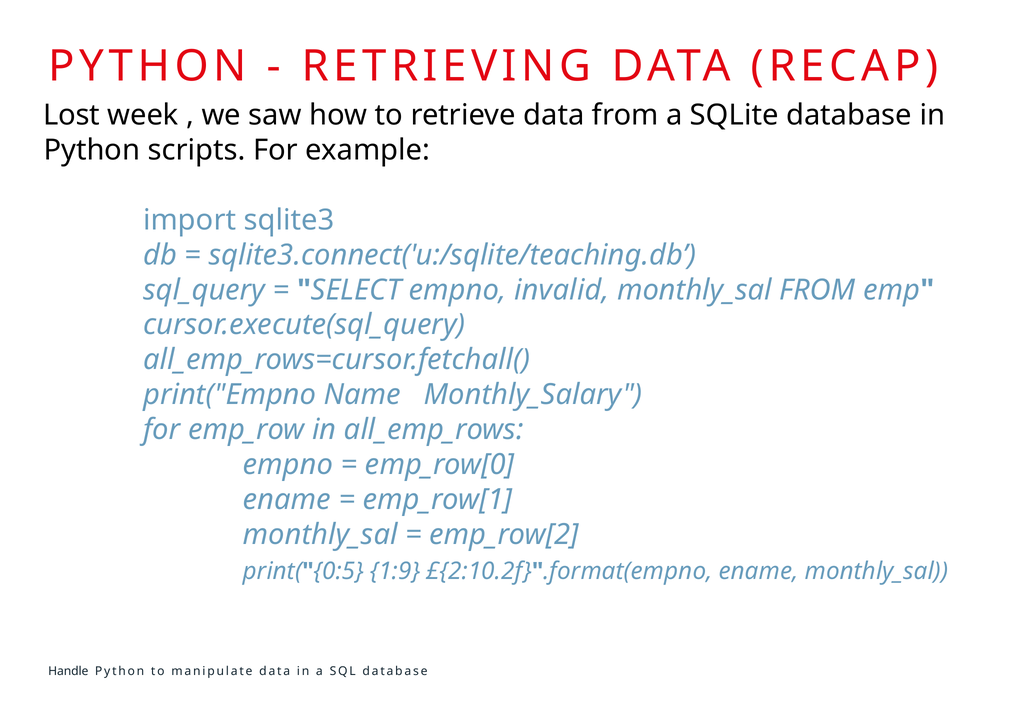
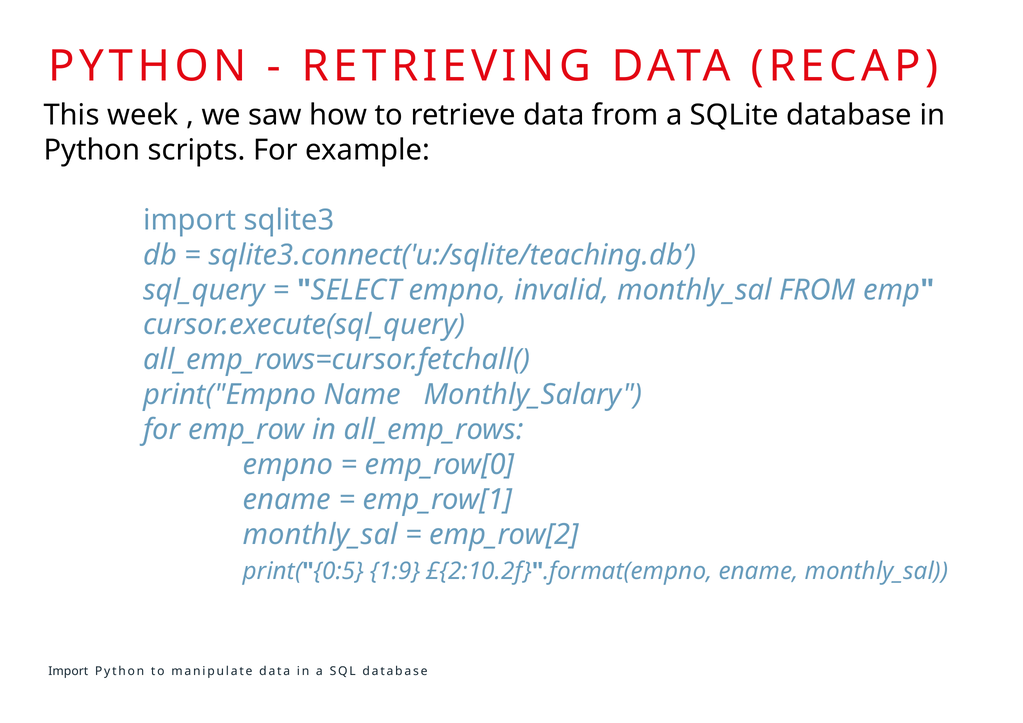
Lost: Lost -> This (71, 115)
Handle: Handle -> Import (68, 672)
